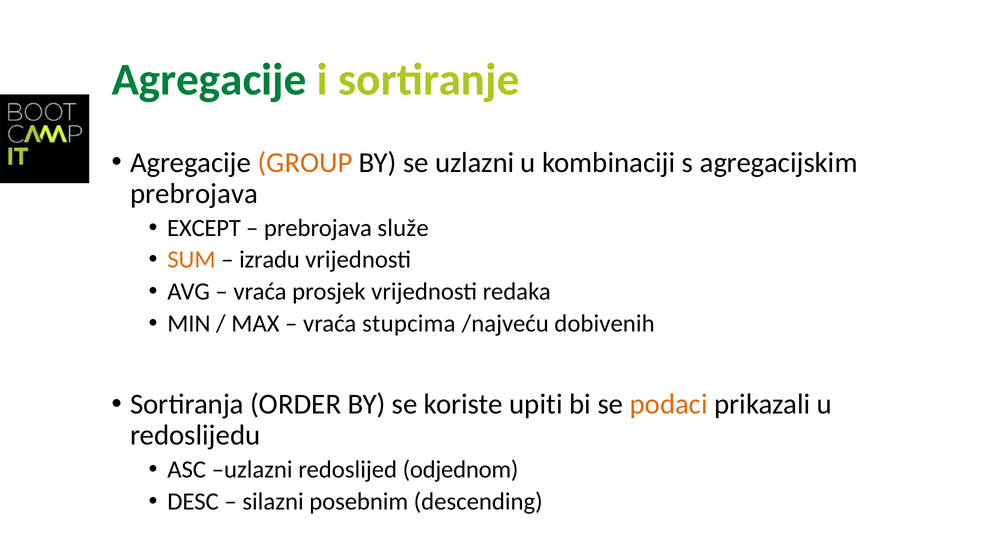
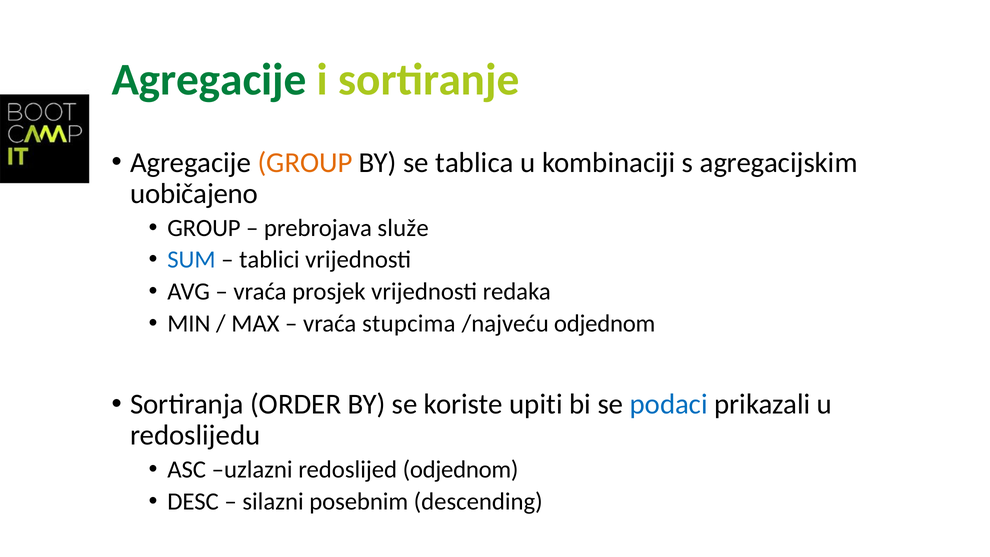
se uzlazni: uzlazni -> tablica (475, 162)
prebrojava: prebrojava -> uobičajeno (194, 194)
EXCEPT: EXCEPT -> GROUP (204, 228)
SUM colour: orange -> blue (191, 260)
izradu: izradu -> tablici (269, 260)
/najveću dobivenih: dobivenih -> odjednom (605, 323)
podaci colour: orange -> blue (669, 404)
